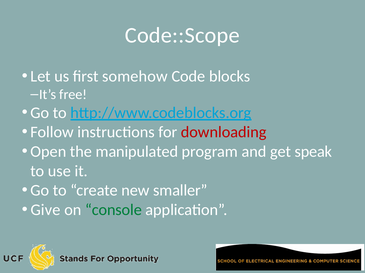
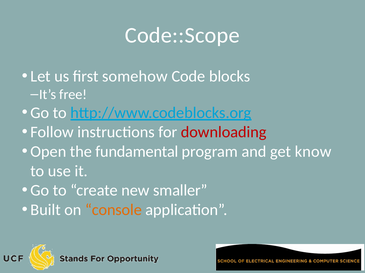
manipulated: manipulated -> fundamental (137, 152)
speak: speak -> know (313, 152)
Give: Give -> Built (46, 210)
console colour: green -> orange (113, 210)
